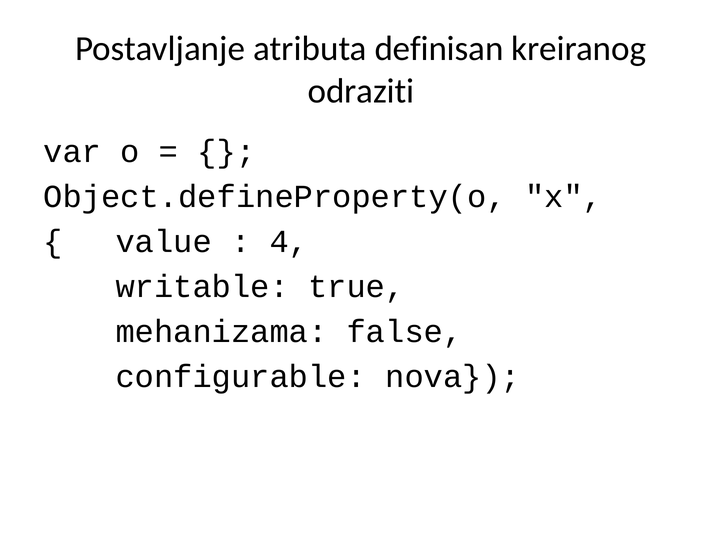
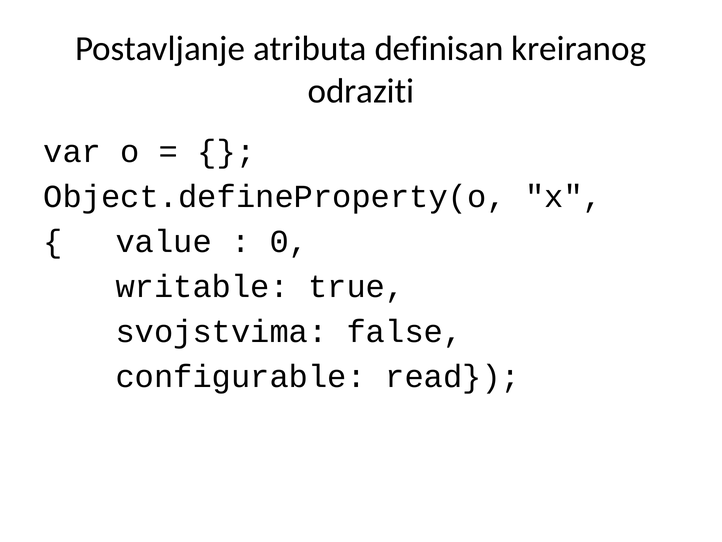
4: 4 -> 0 (289, 241)
mehanizama: mehanizama -> svojstvima (221, 331)
nova: nova -> read (453, 376)
